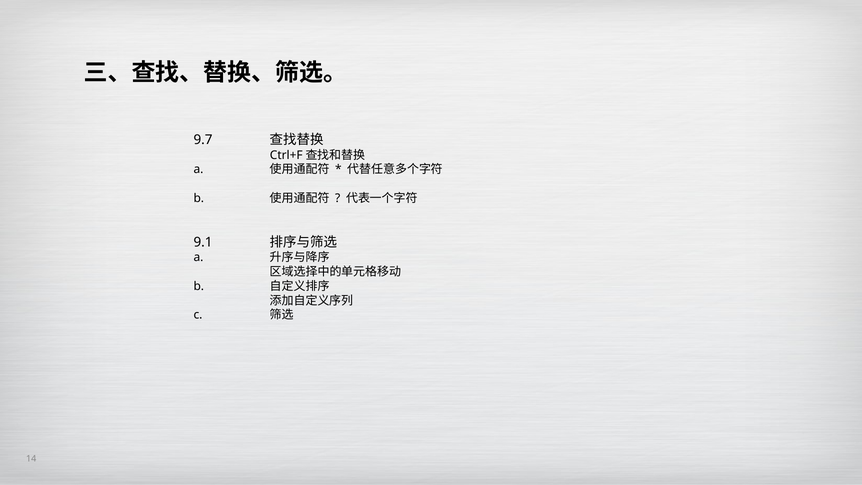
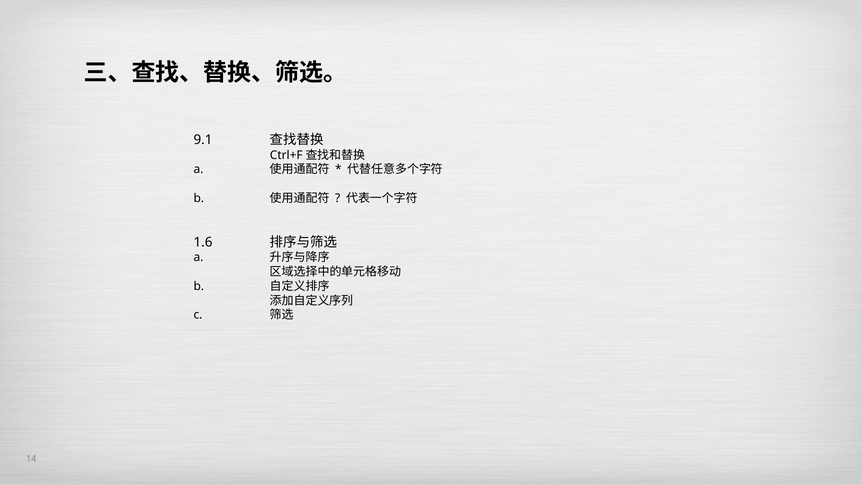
9.7: 9.7 -> 9.1 (203, 140)
9.1: 9.1 -> 1.6 (203, 242)
